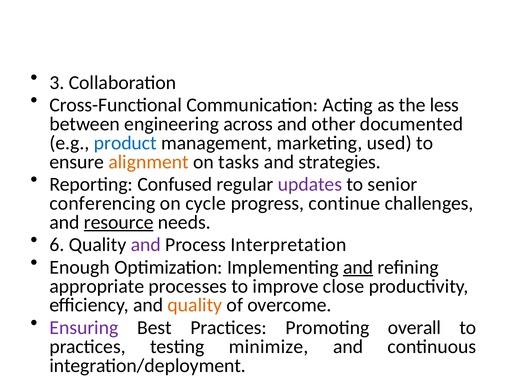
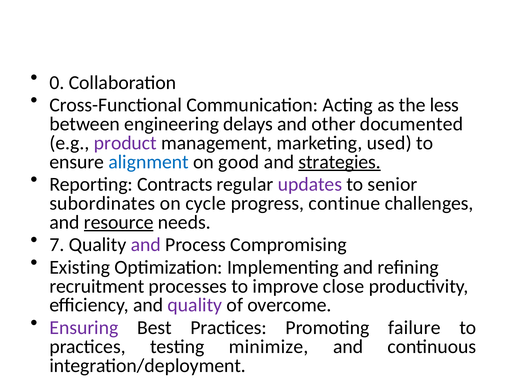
3: 3 -> 0 (57, 83)
across: across -> delays (248, 124)
product colour: blue -> purple (125, 143)
alignment colour: orange -> blue (149, 162)
tasks: tasks -> good (239, 162)
strategies underline: none -> present (340, 162)
Confused: Confused -> Contracts (175, 184)
conferencing: conferencing -> subordinates (102, 203)
6: 6 -> 7 (57, 245)
Interpretation: Interpretation -> Compromising (288, 245)
Enough: Enough -> Existing (80, 267)
and underline: present -> none (358, 267)
appropriate: appropriate -> recruitment (97, 286)
quality colour: orange -> purple (195, 305)
overall: overall -> failure (414, 328)
